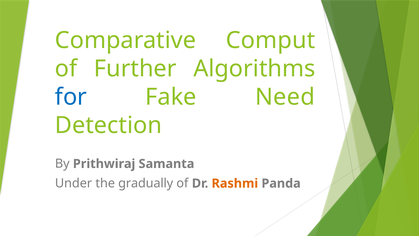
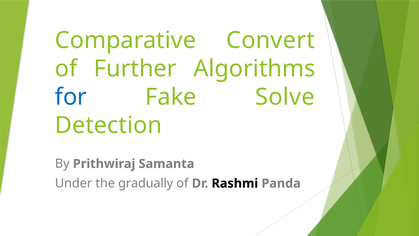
Comput: Comput -> Convert (271, 40)
Need: Need -> Solve (285, 97)
Rashmi colour: orange -> black (235, 183)
